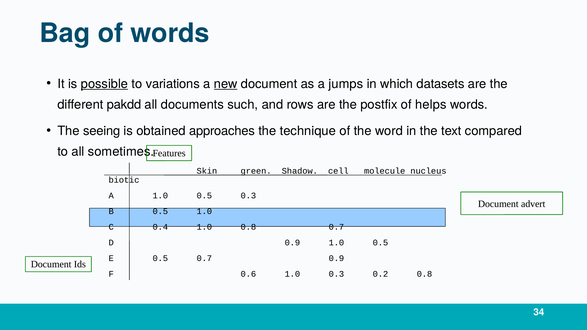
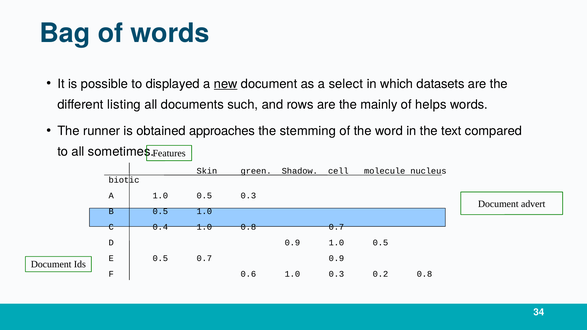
possible underline: present -> none (104, 84)
variations: variations -> displayed (173, 84)
jumps: jumps -> select (346, 84)
pakdd: pakdd -> listing (124, 105)
postfix: postfix -> mainly (379, 105)
seeing: seeing -> runner (102, 131)
technique: technique -> stemming (308, 131)
